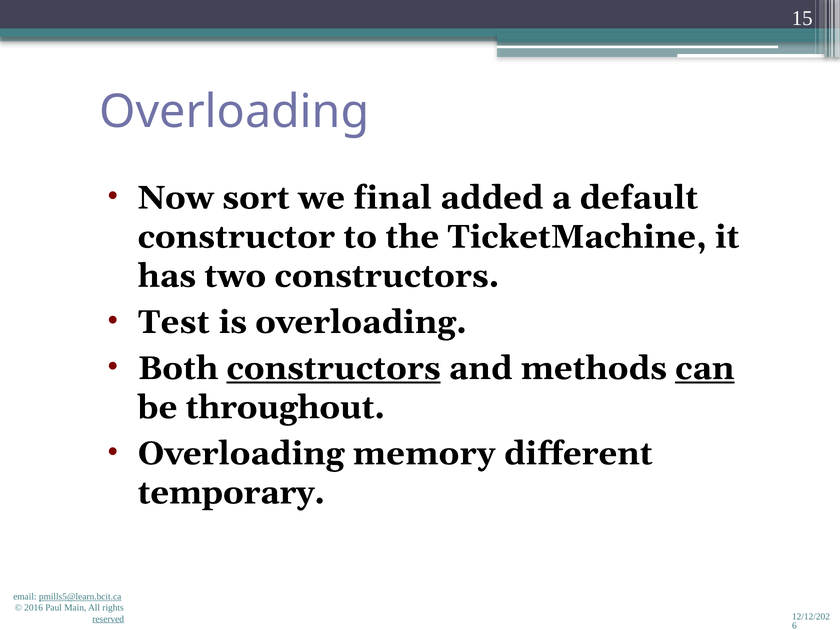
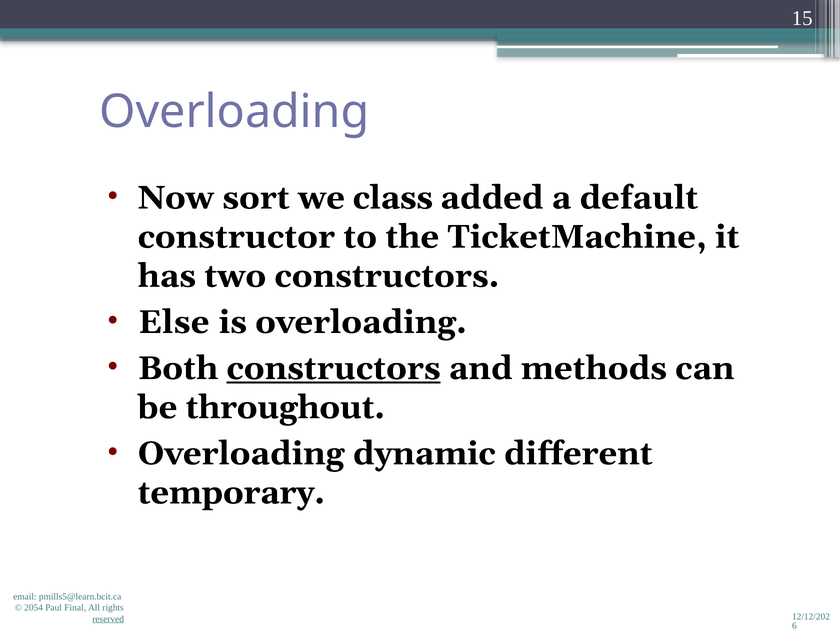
final: final -> class (393, 198)
Test: Test -> Else (174, 322)
can underline: present -> none (705, 368)
memory: memory -> dynamic (424, 454)
pmills5@learn.bcit.ca underline: present -> none (80, 597)
2016: 2016 -> 2054 (34, 608)
Main: Main -> Final (75, 608)
